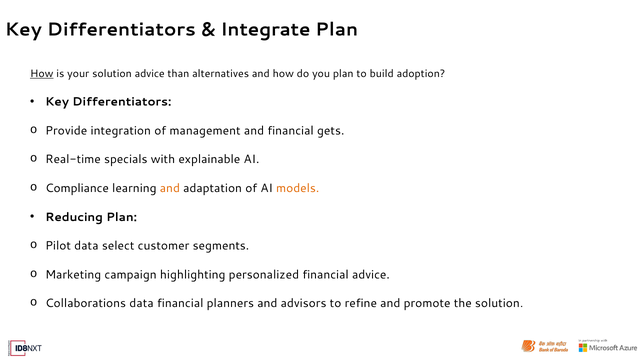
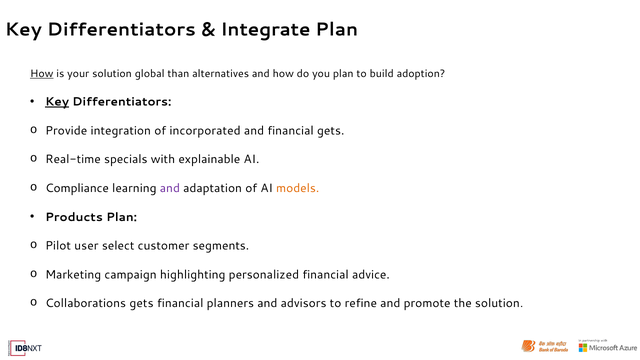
solution advice: advice -> global (150, 74)
Key underline: none -> present (57, 102)
management: management -> incorporated (205, 131)
and colour: orange -> purple (170, 188)
Reducing: Reducing -> Products (74, 217)
Pilot data: data -> user (86, 246)
Collaborations data: data -> gets (141, 303)
